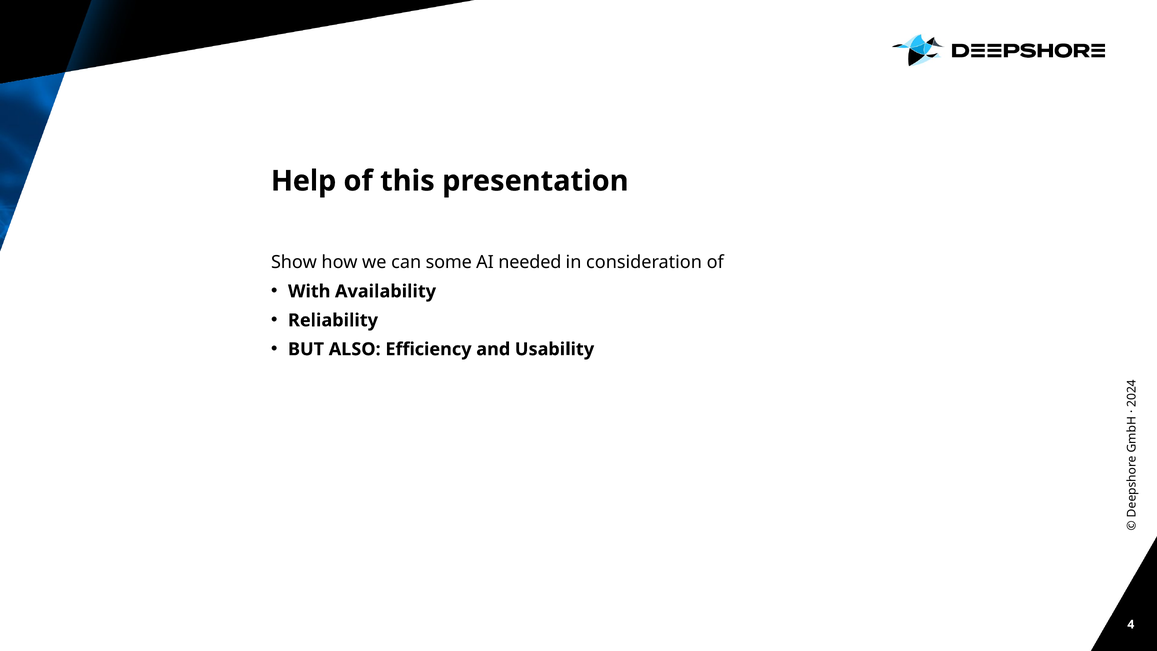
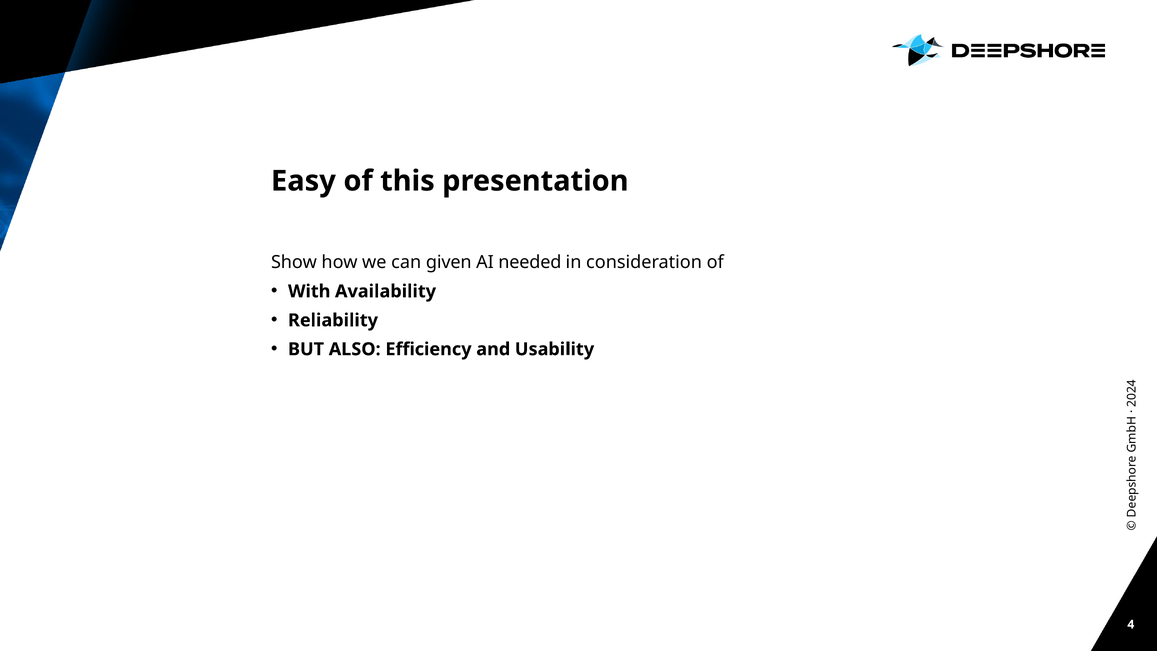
Help: Help -> Easy (303, 181)
some: some -> given (449, 262)
